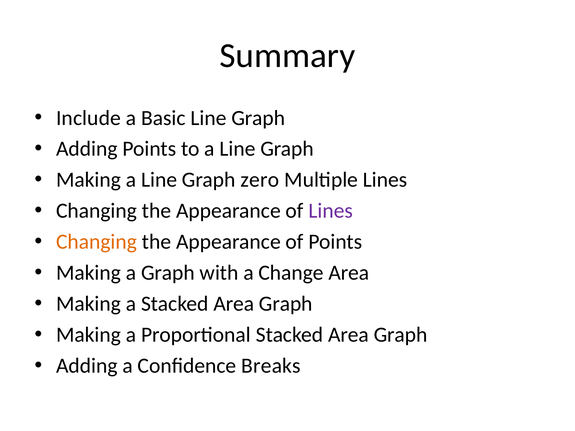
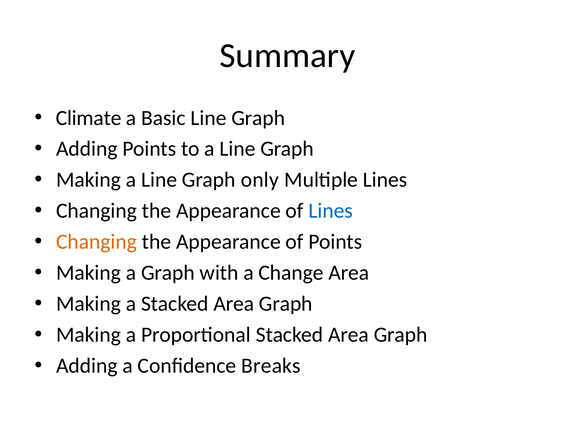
Include: Include -> Climate (89, 118)
zero: zero -> only (260, 180)
Lines colour: purple -> blue (331, 211)
